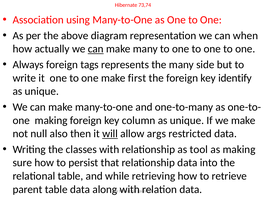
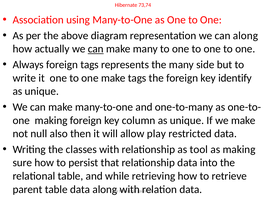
can when: when -> along (245, 35)
make first: first -> tags (137, 78)
will underline: present -> none (110, 133)
args: args -> play (156, 133)
